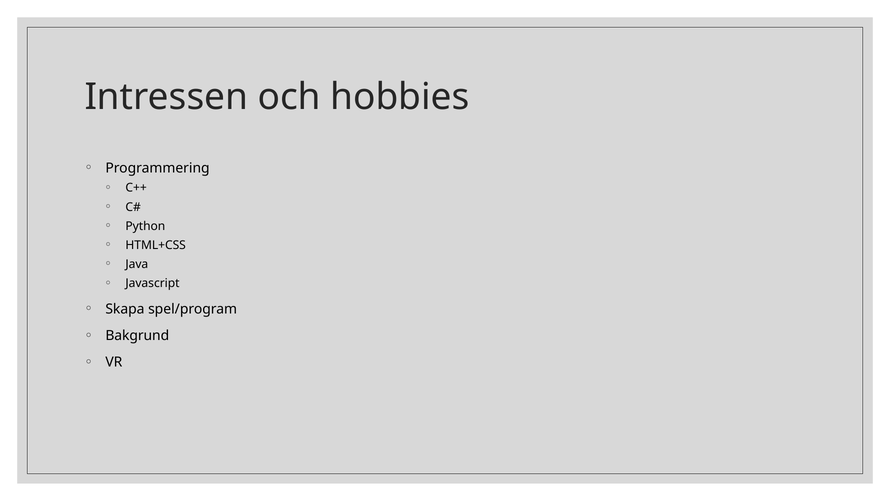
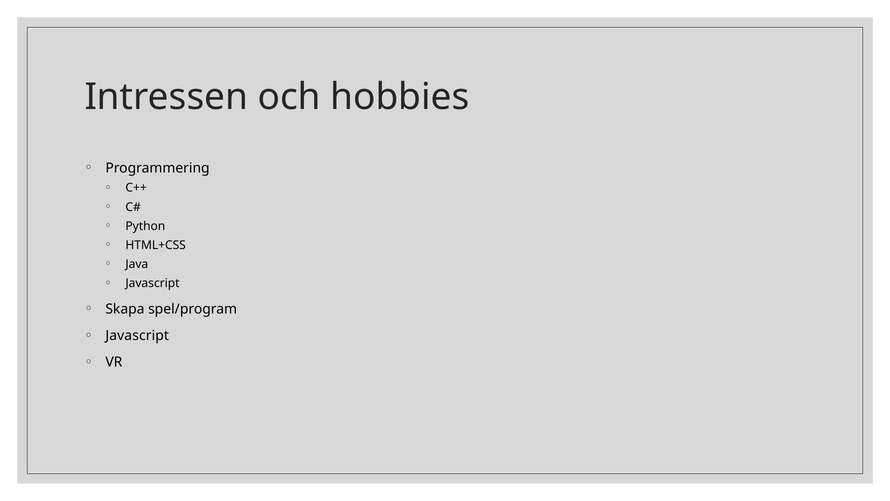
Bakgrund: Bakgrund -> Javascript (137, 335)
